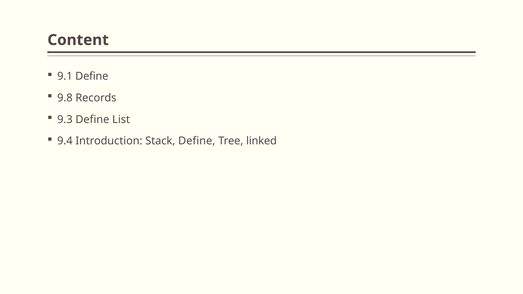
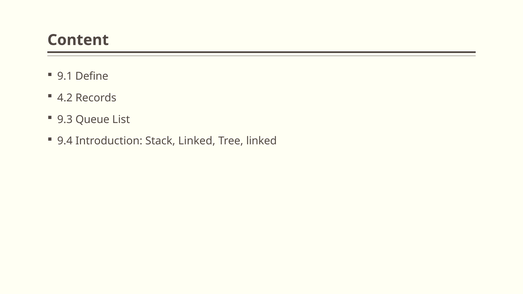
9.8: 9.8 -> 4.2 (65, 98)
9.3 Define: Define -> Queue (92, 120)
Stack Define: Define -> Linked (197, 141)
